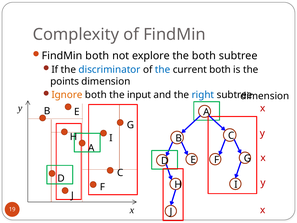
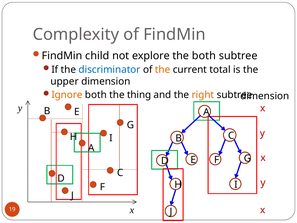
FindMin both: both -> child (97, 56)
the colour: blue -> orange (163, 70)
current both: both -> total (220, 70)
points: points -> upper (65, 81)
input: input -> thing (139, 95)
right colour: blue -> orange (203, 95)
